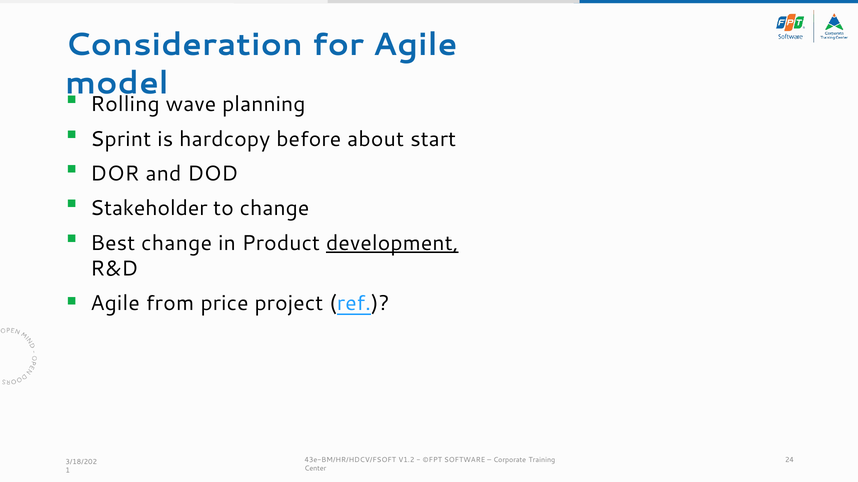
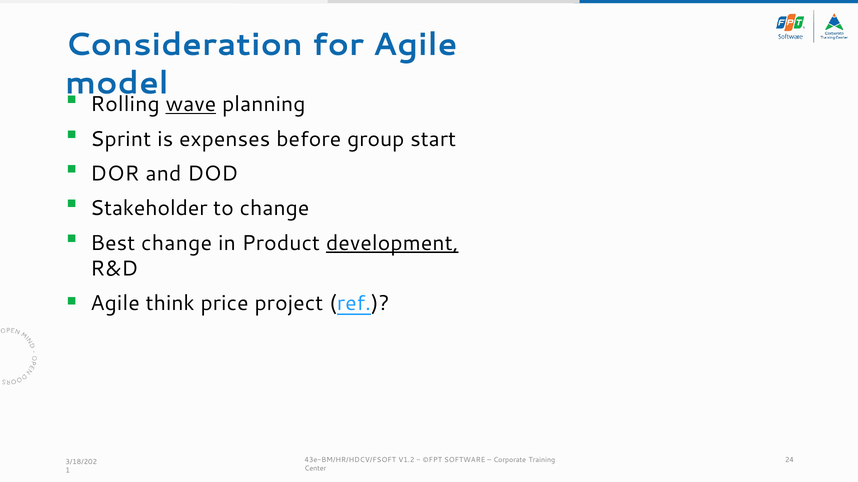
wave underline: none -> present (191, 104)
hardcopy: hardcopy -> expenses (225, 139)
about: about -> group (376, 139)
from: from -> think (170, 304)
